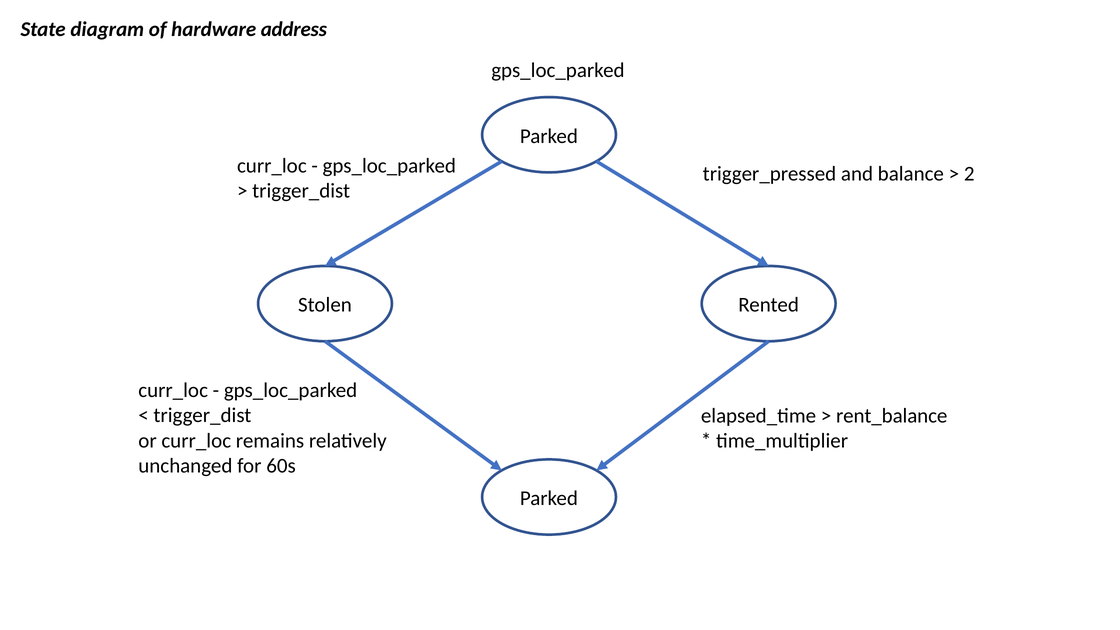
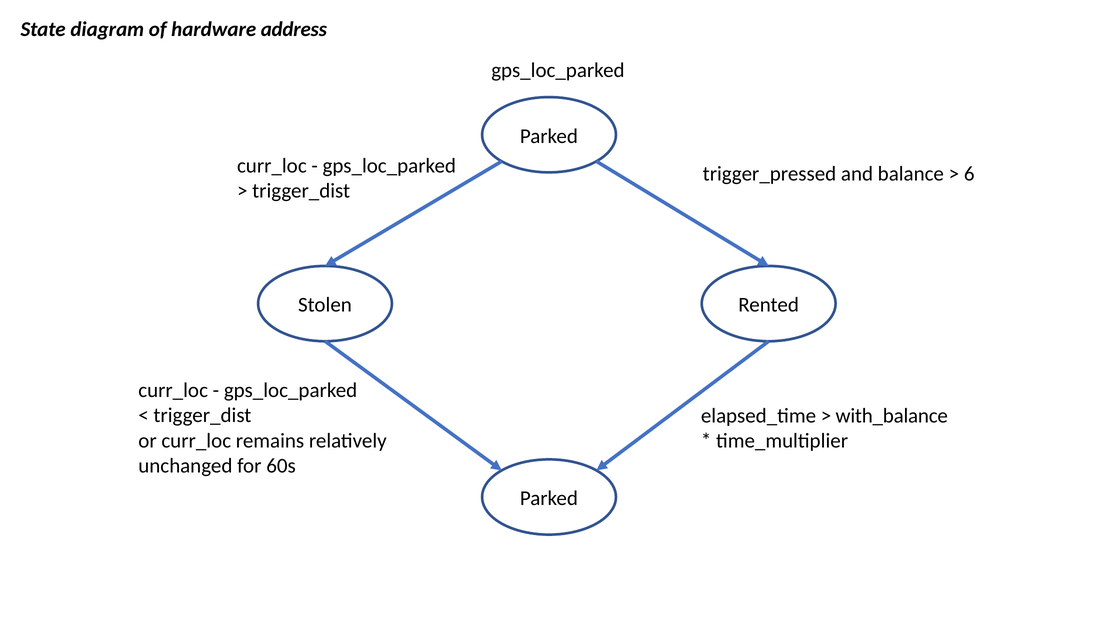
2: 2 -> 6 (969, 174)
rent_balance: rent_balance -> with_balance (892, 416)
